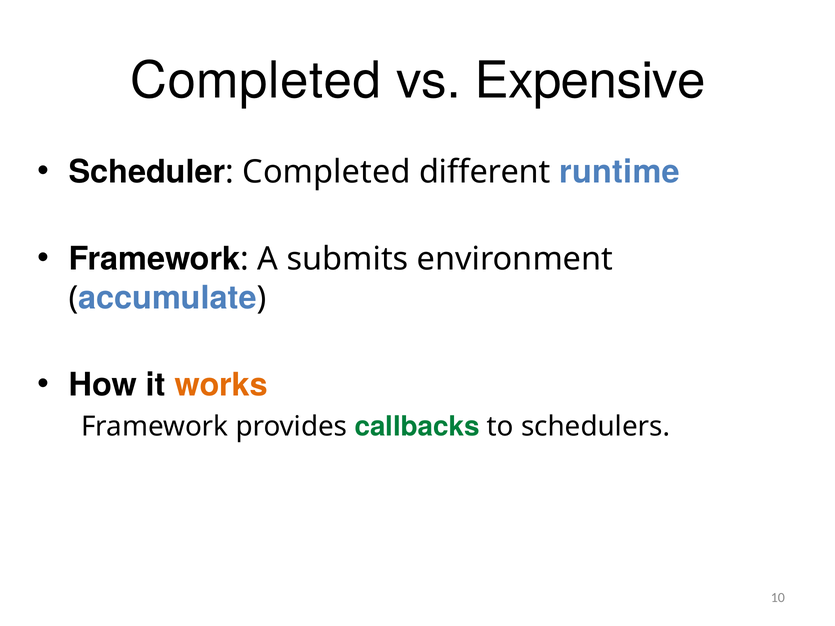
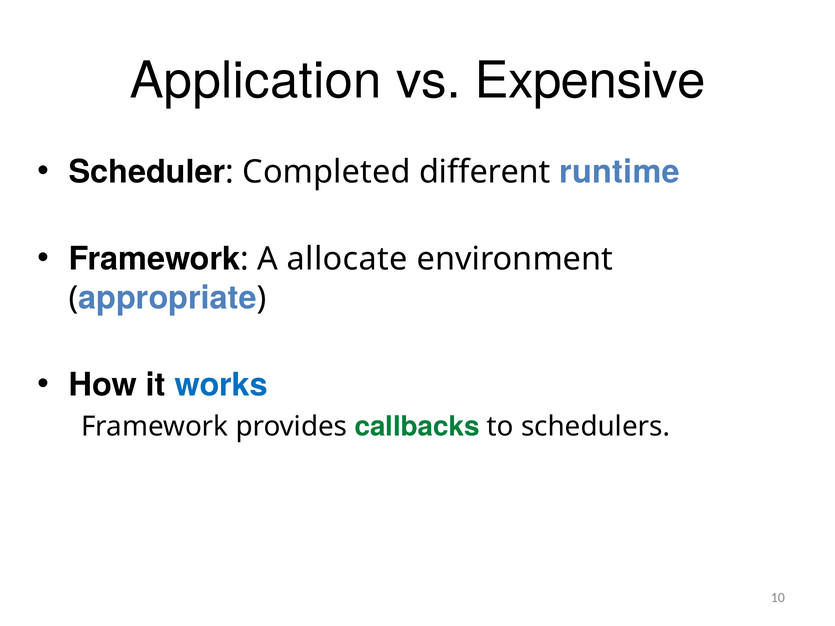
Completed: Completed -> Application (256, 81)
submits: submits -> allocate (347, 259)
accumulate: accumulate -> appropriate (167, 298)
works colour: orange -> blue (221, 385)
